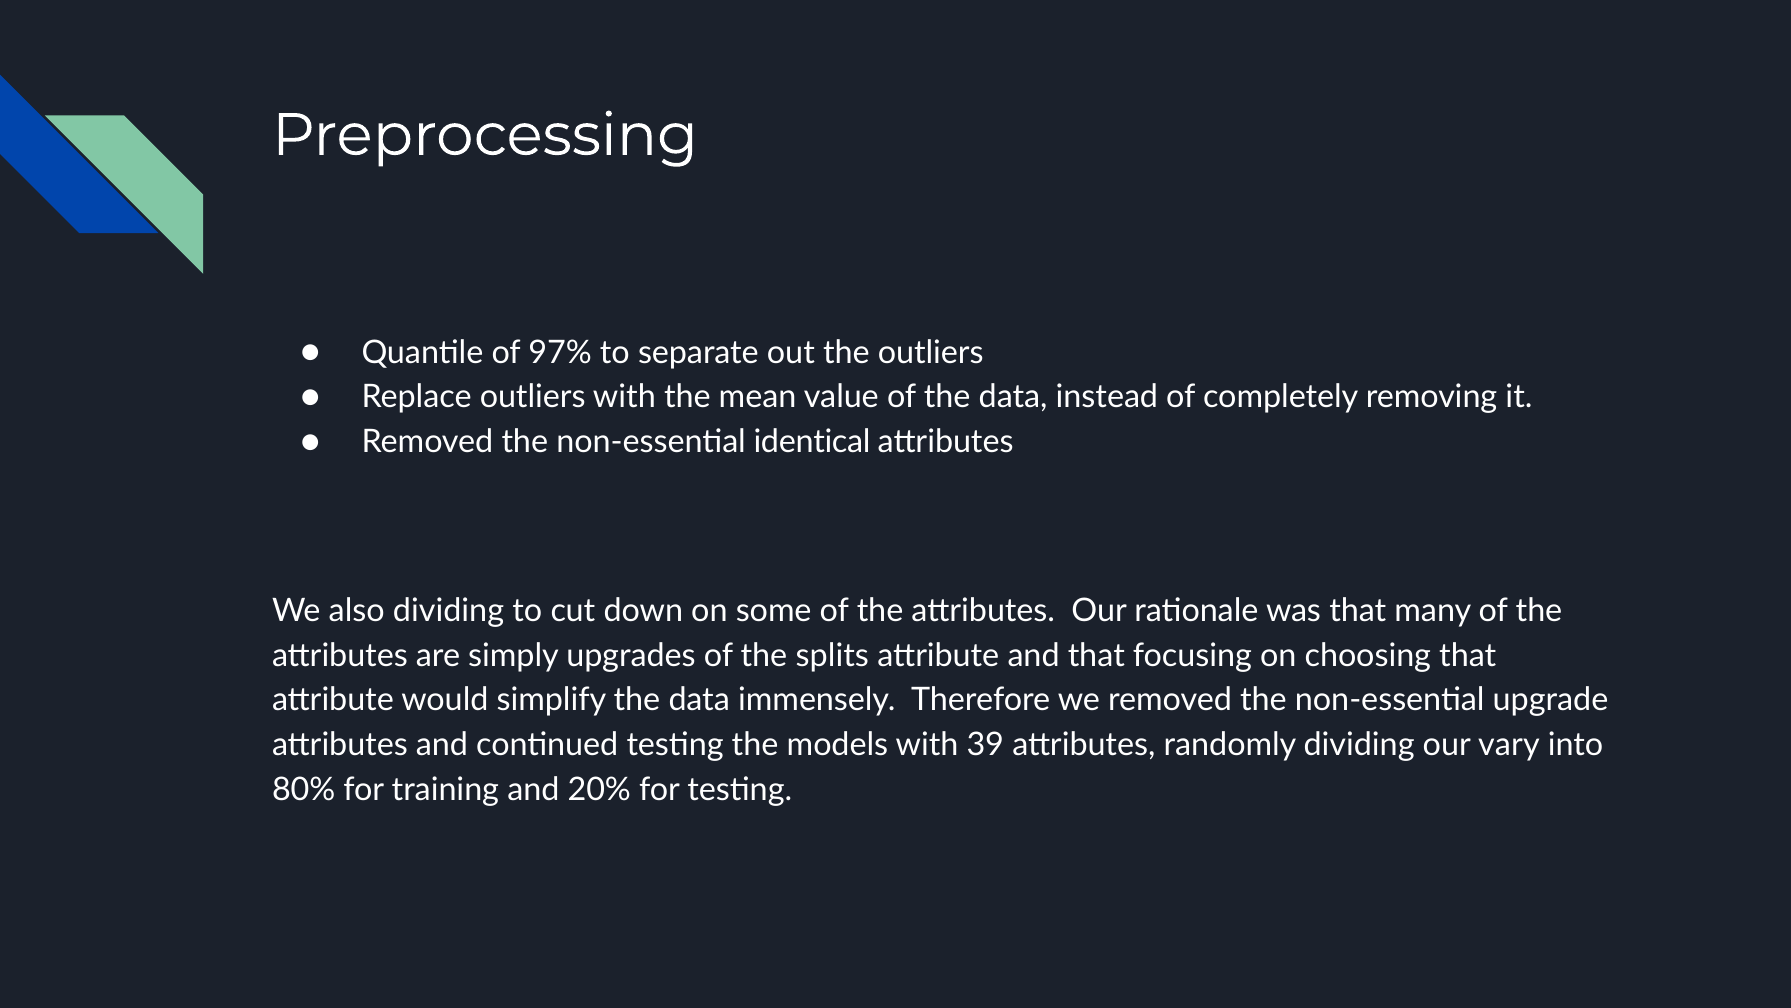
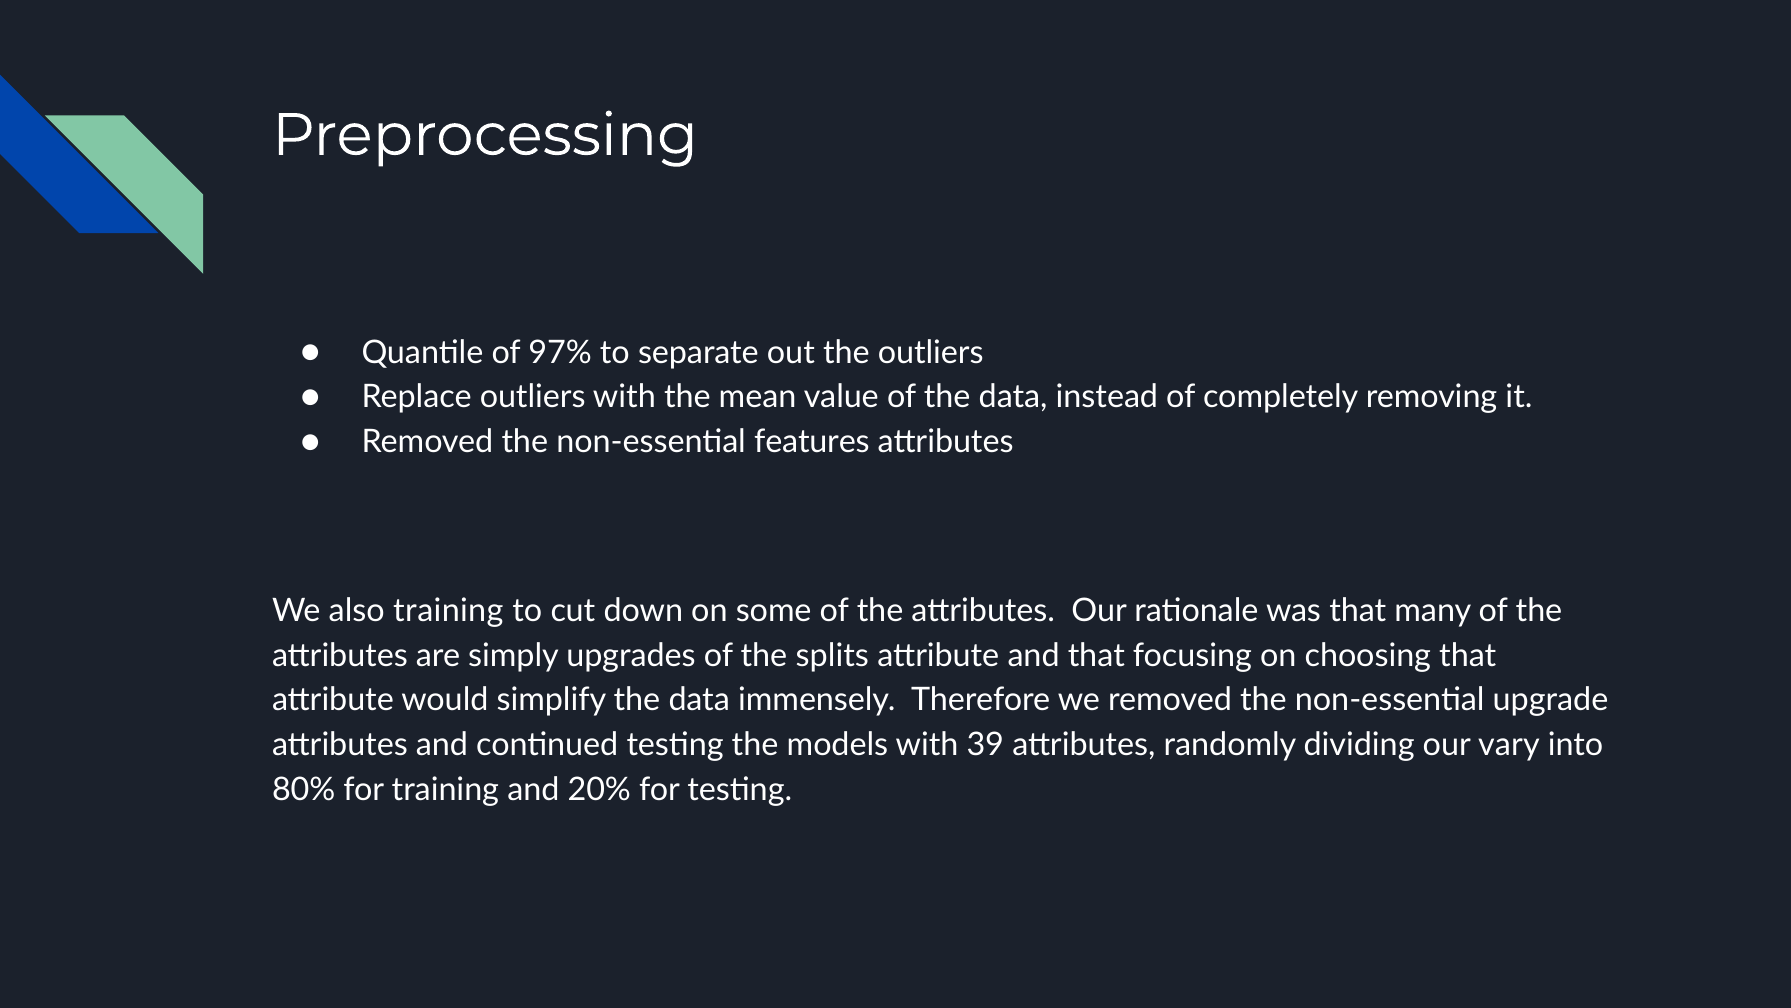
identical: identical -> features (812, 442)
also dividing: dividing -> training (448, 610)
